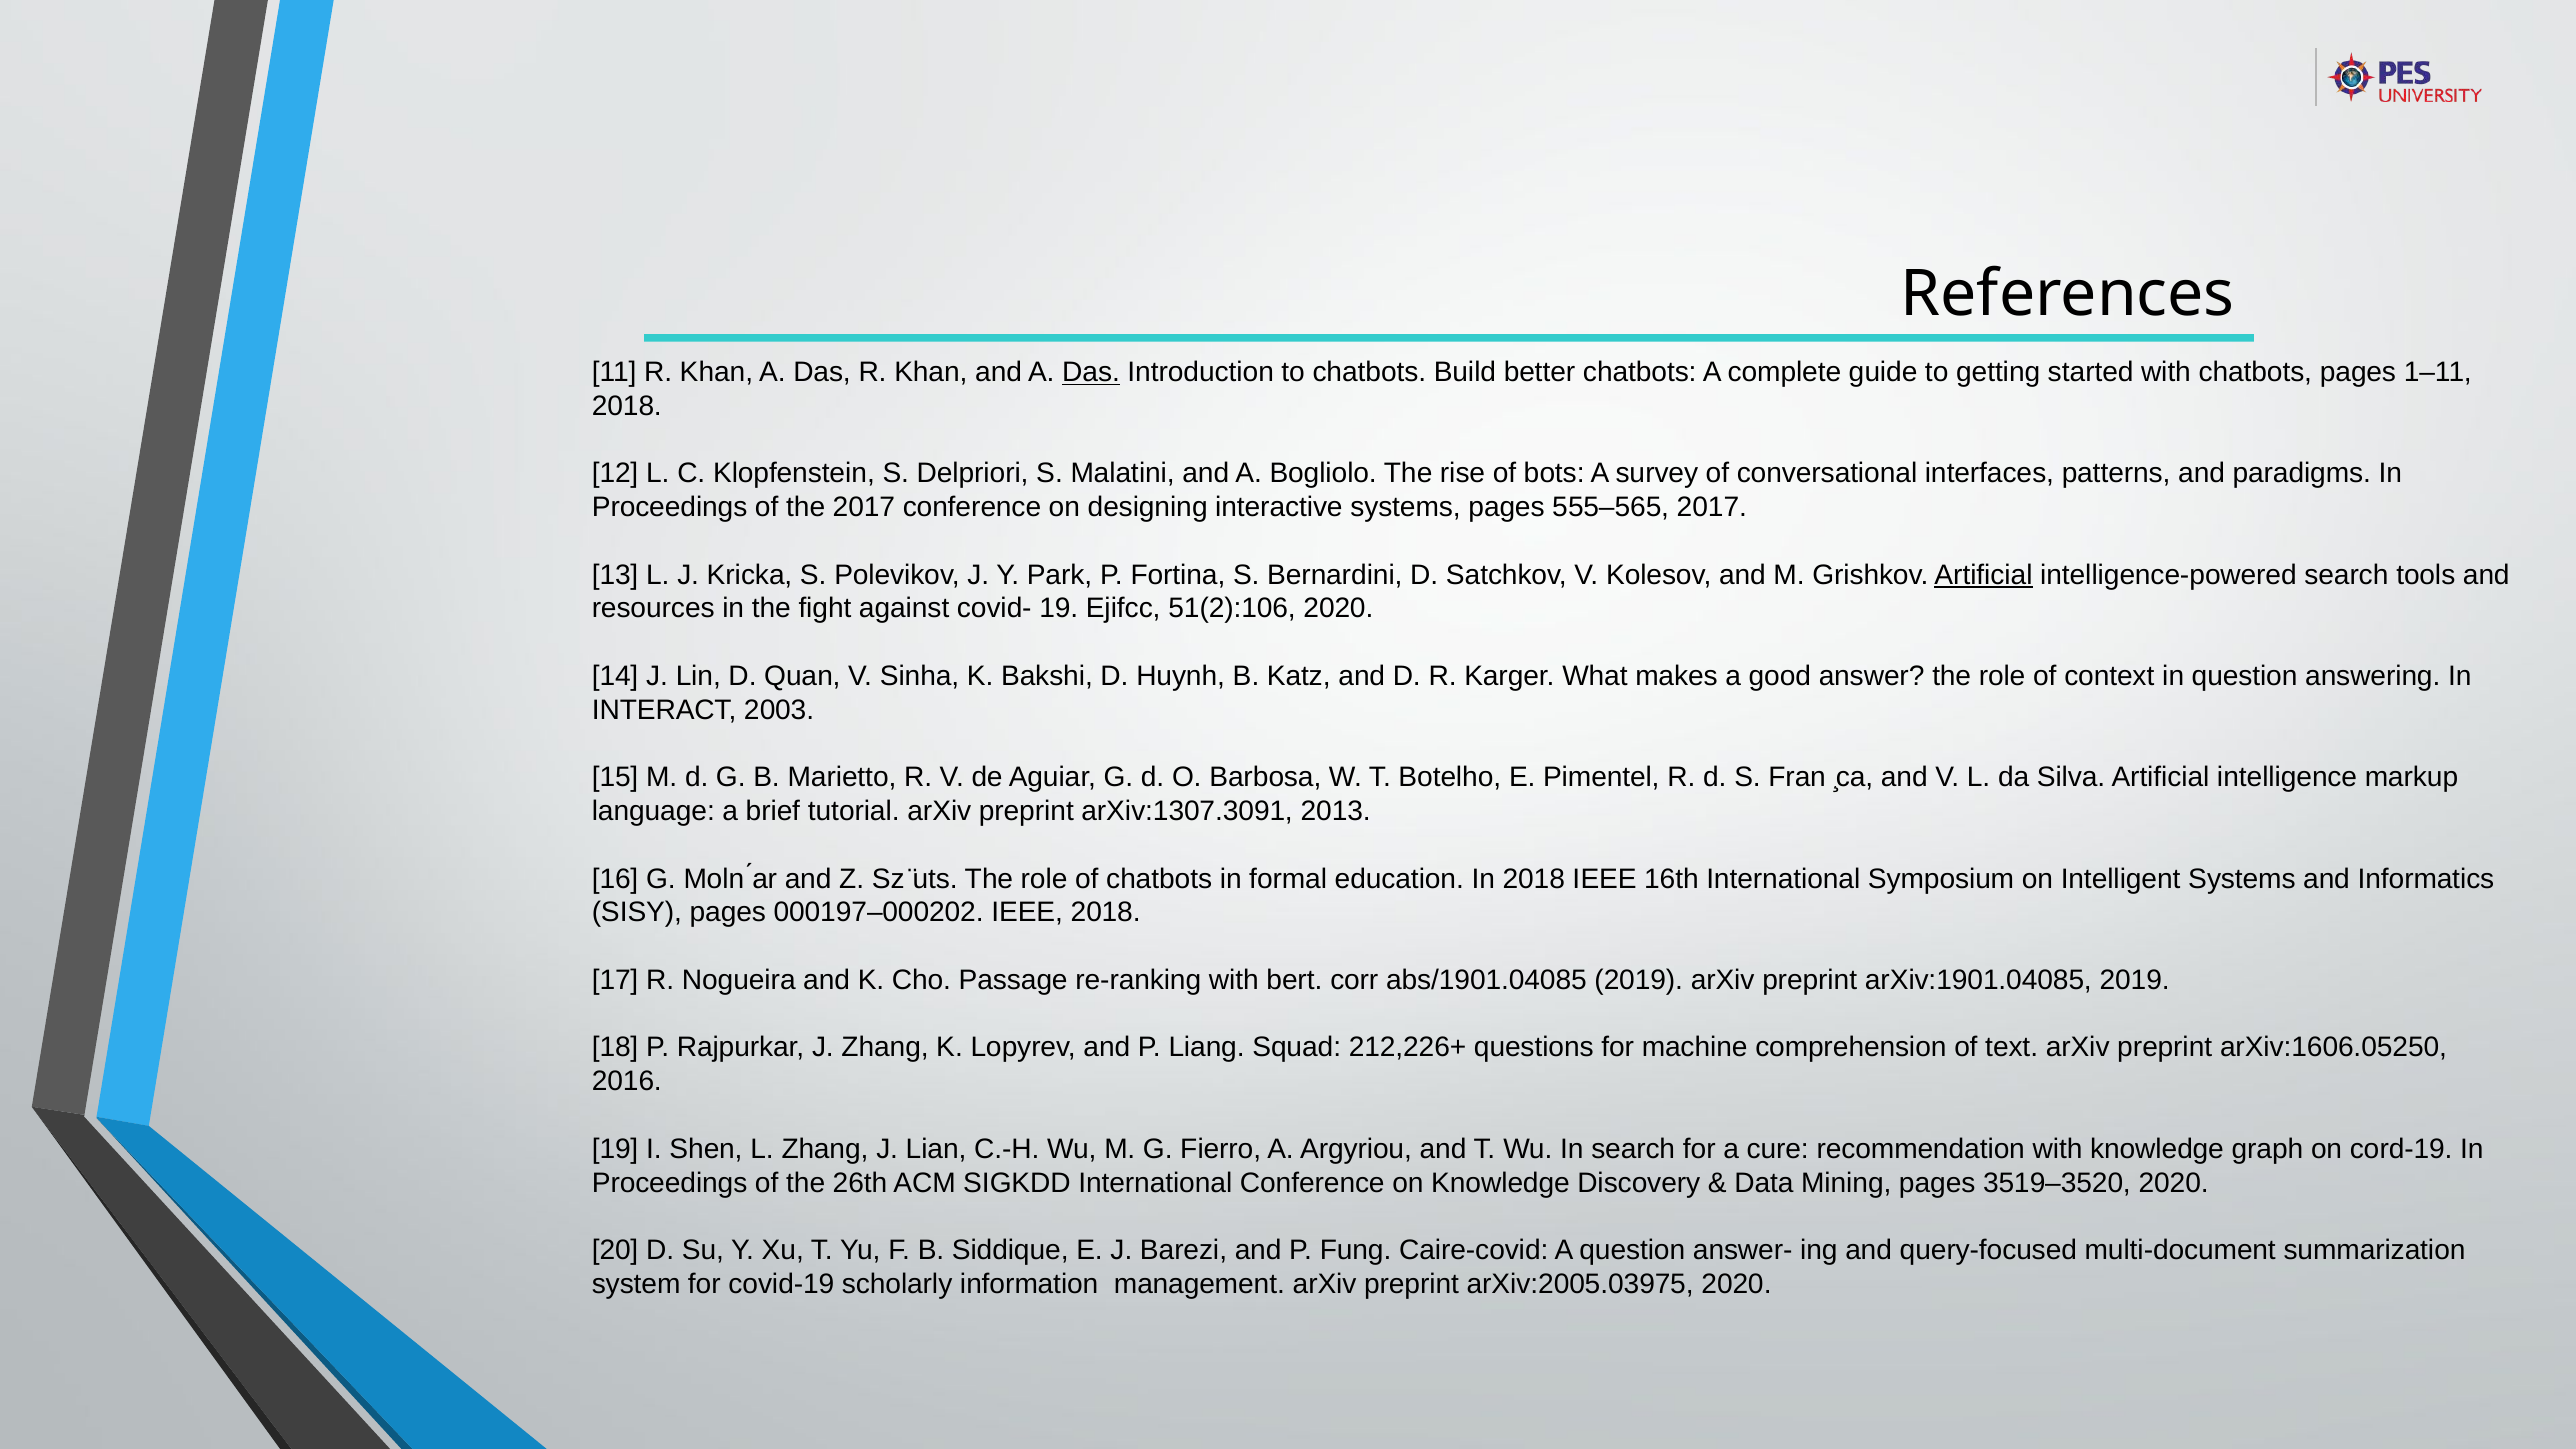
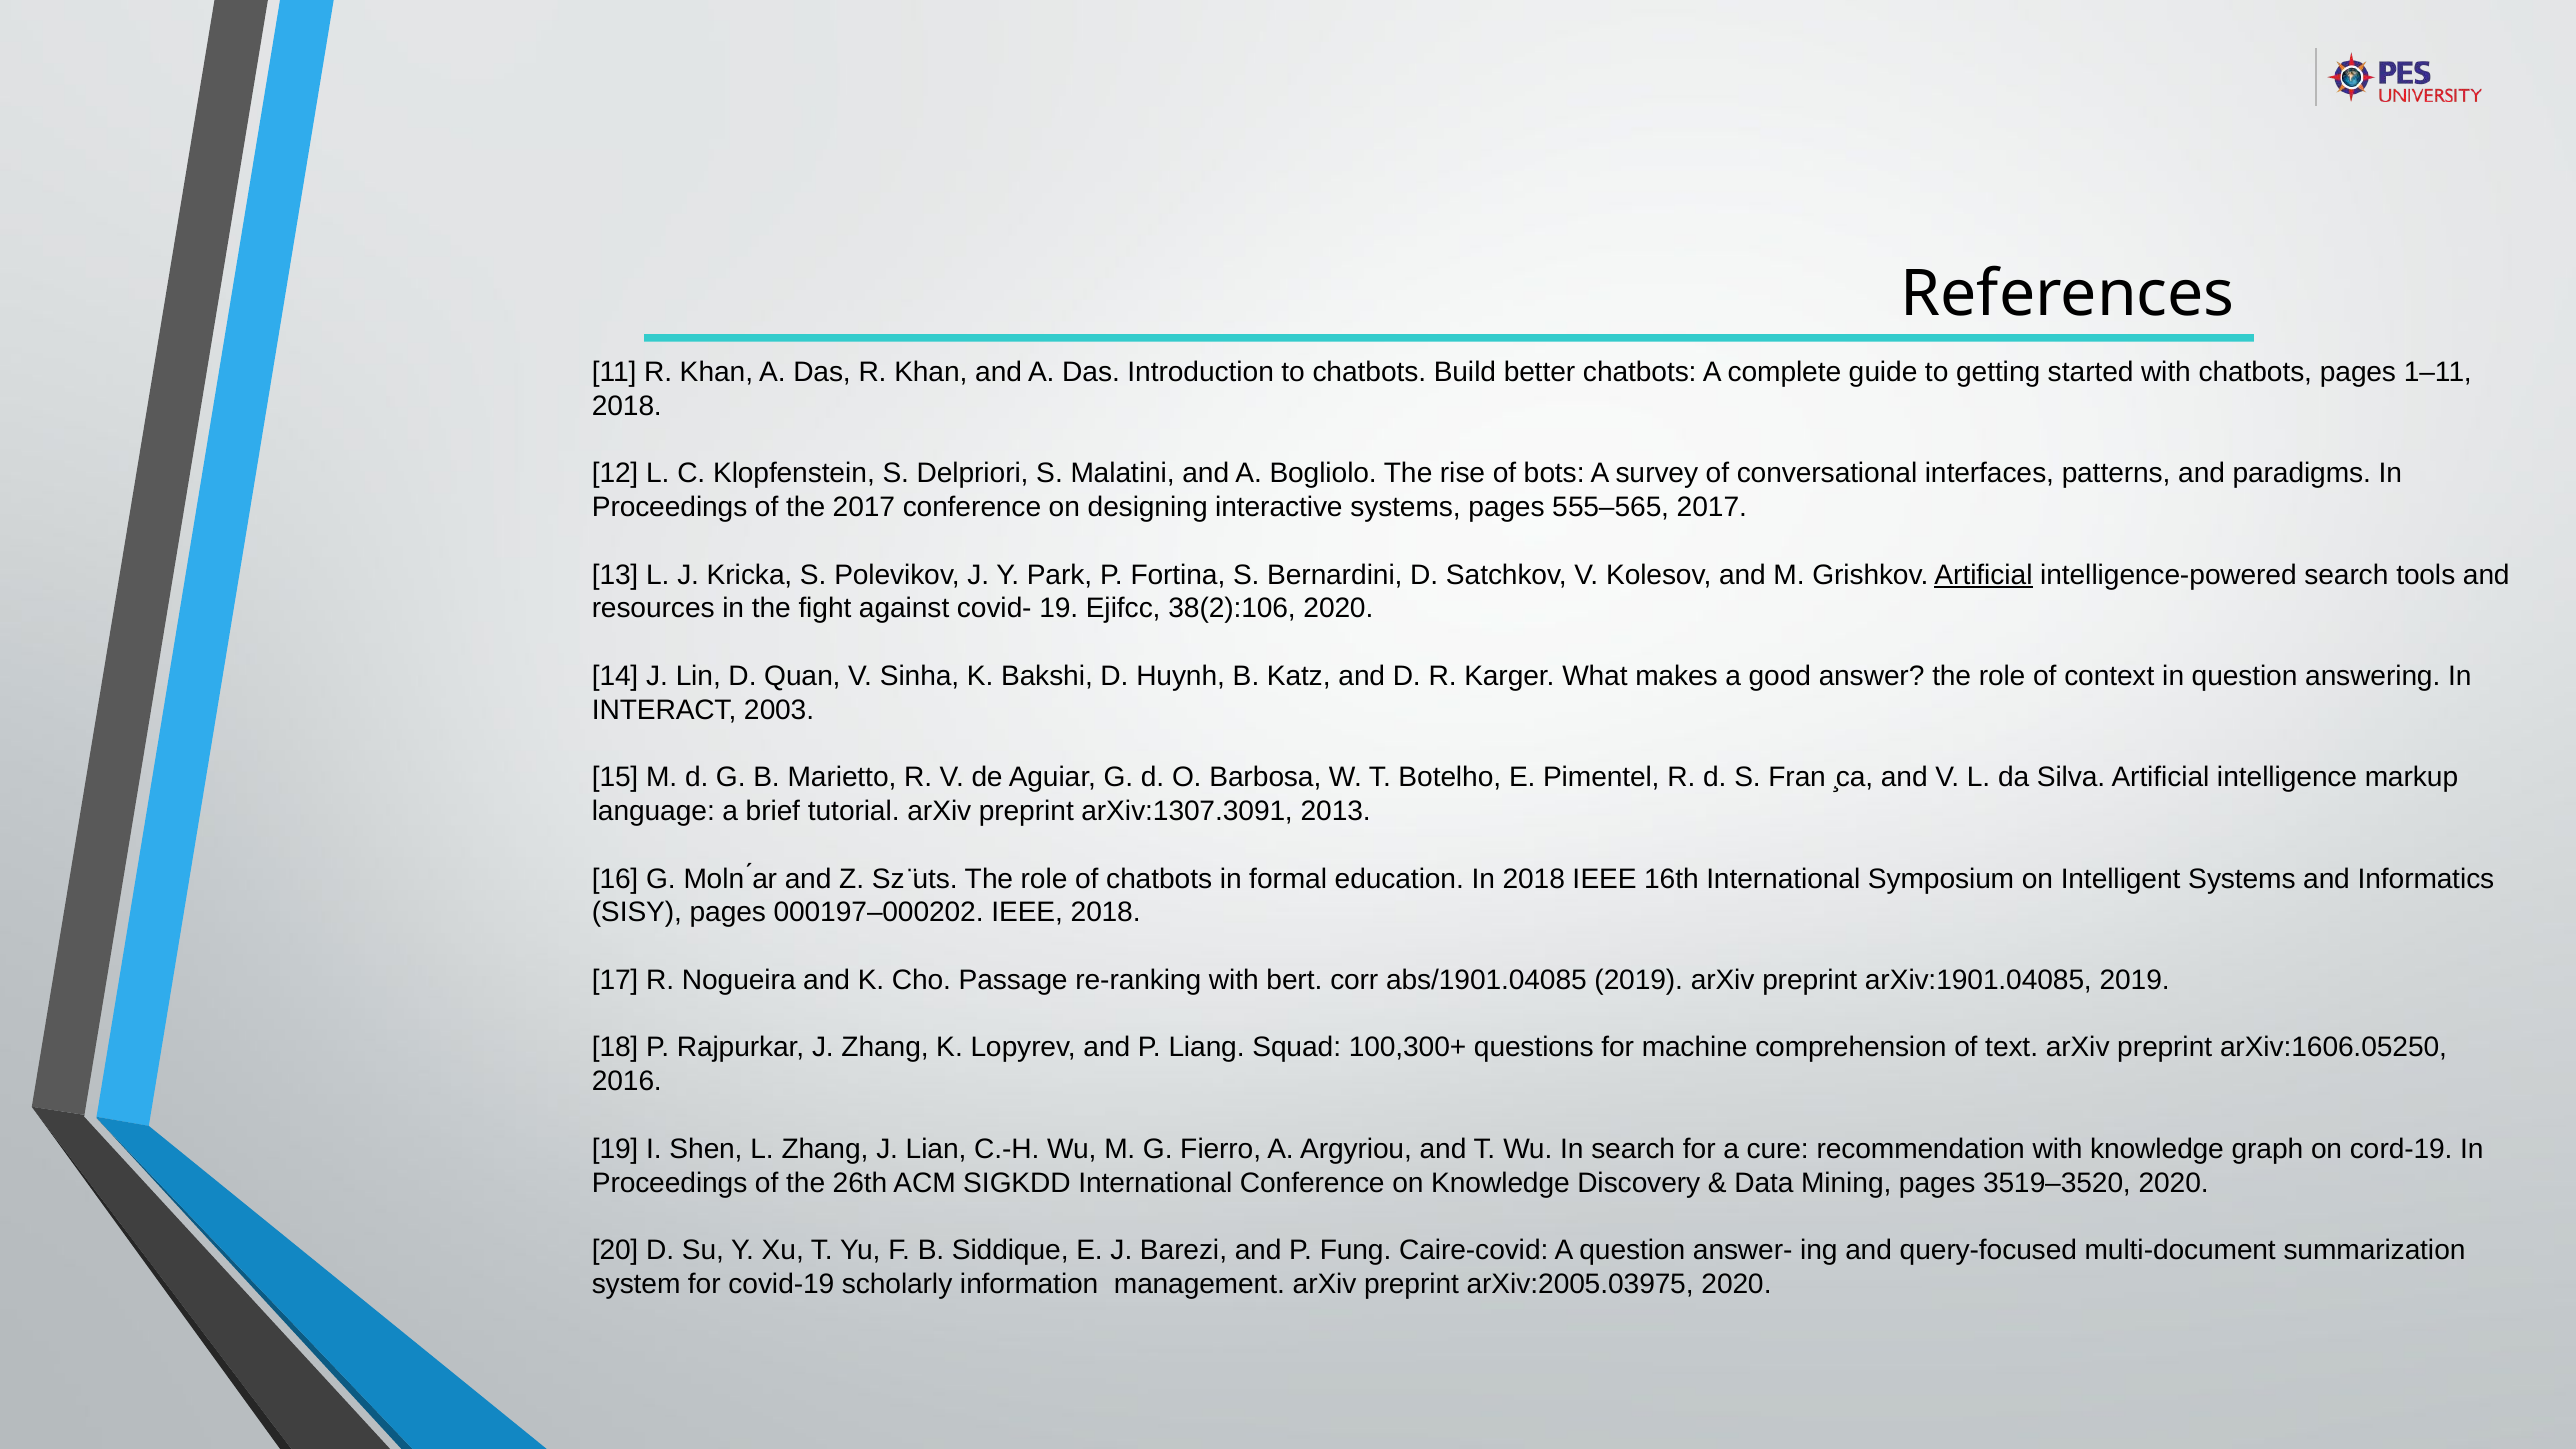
Das underline: present -> none (1091, 372)
51(2):106: 51(2):106 -> 38(2):106 (1232, 609)
212,226+: 212,226+ -> 100,300+ (1408, 1048)
